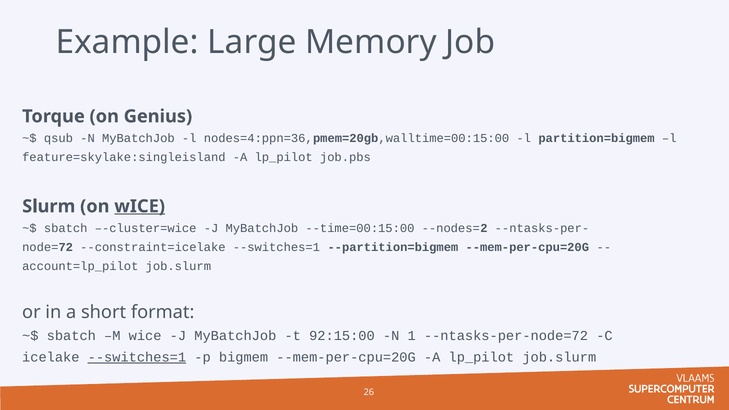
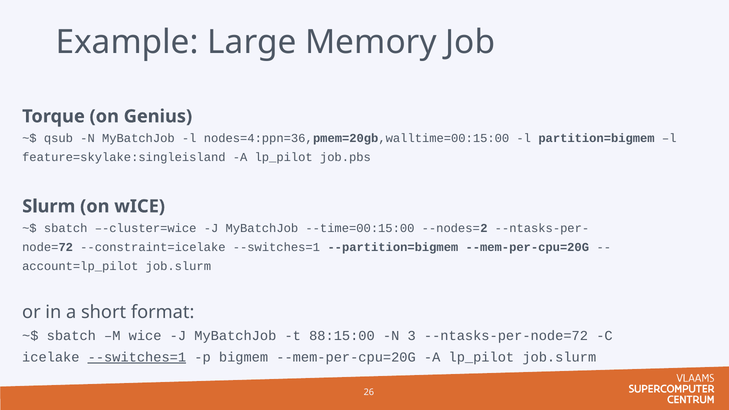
wICE underline: present -> none (140, 206)
92:15:00: 92:15:00 -> 88:15:00 (342, 336)
1: 1 -> 3 (412, 336)
